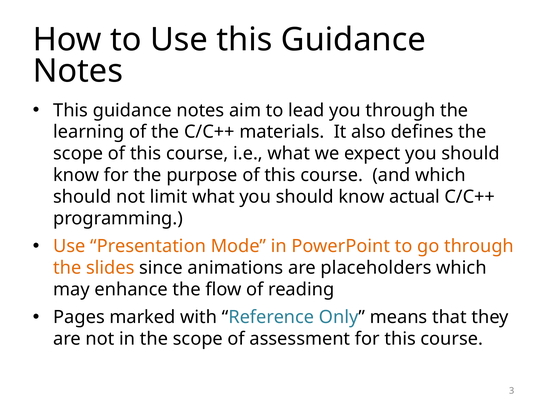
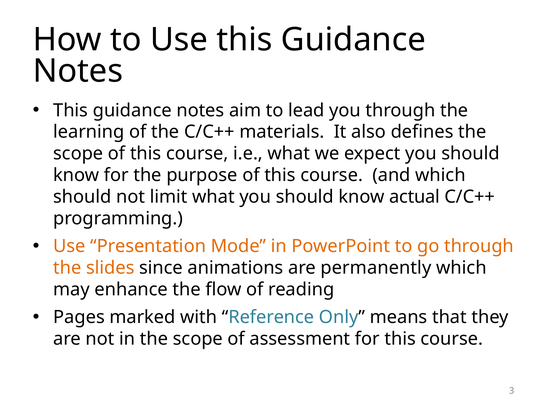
placeholders: placeholders -> permanently (376, 268)
